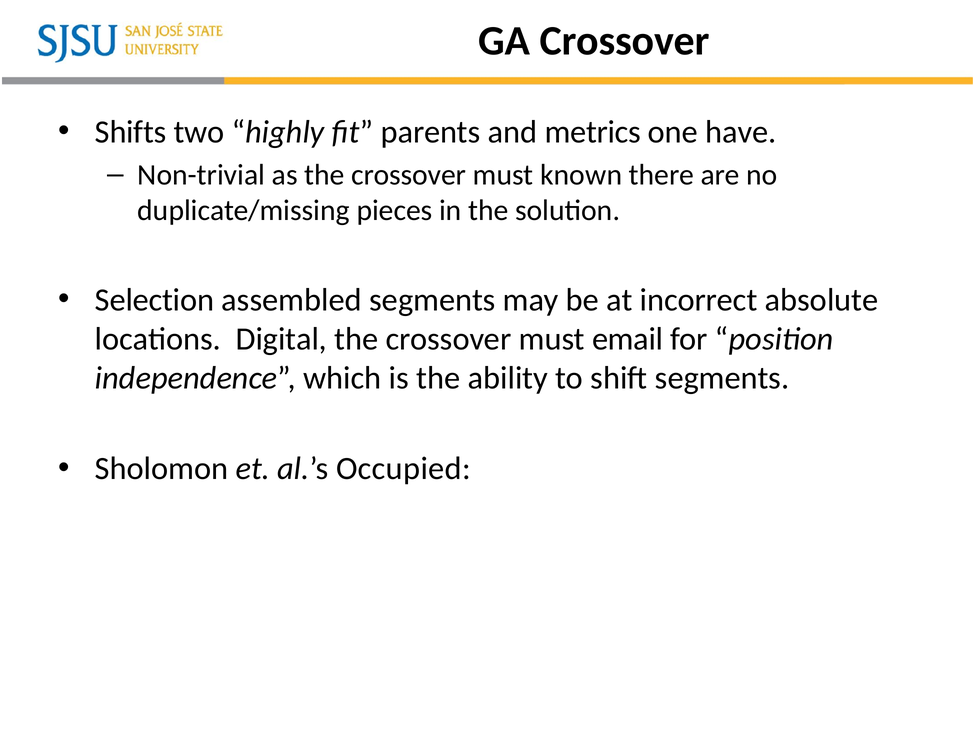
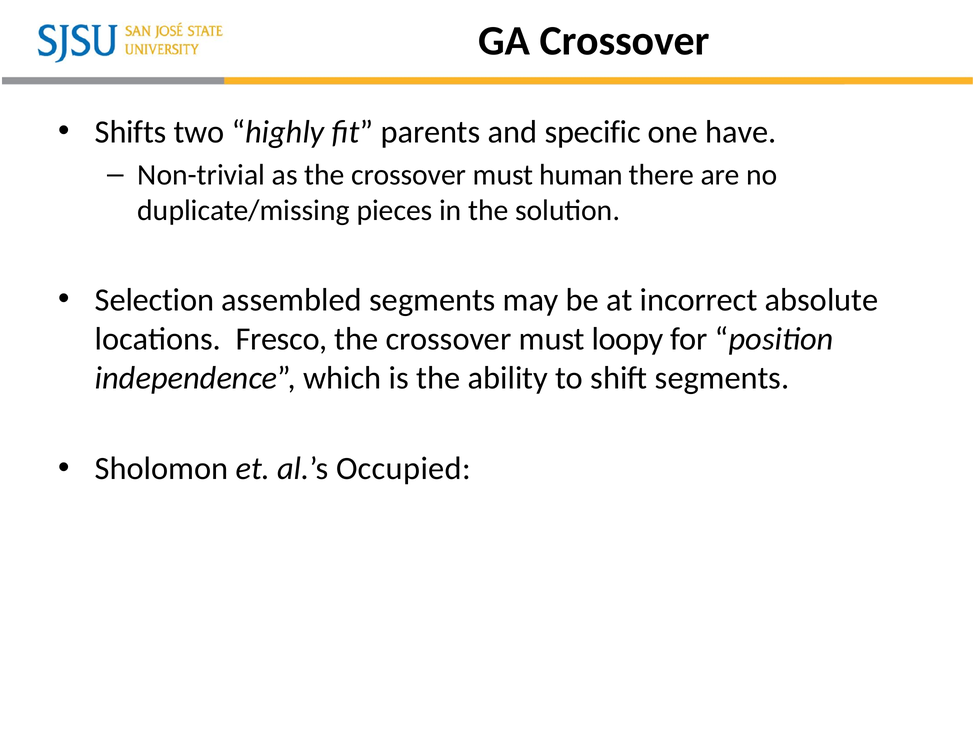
metrics: metrics -> specific (593, 132)
known: known -> human (581, 175)
Digital: Digital -> Fresco (282, 339)
email: email -> loopy (628, 339)
